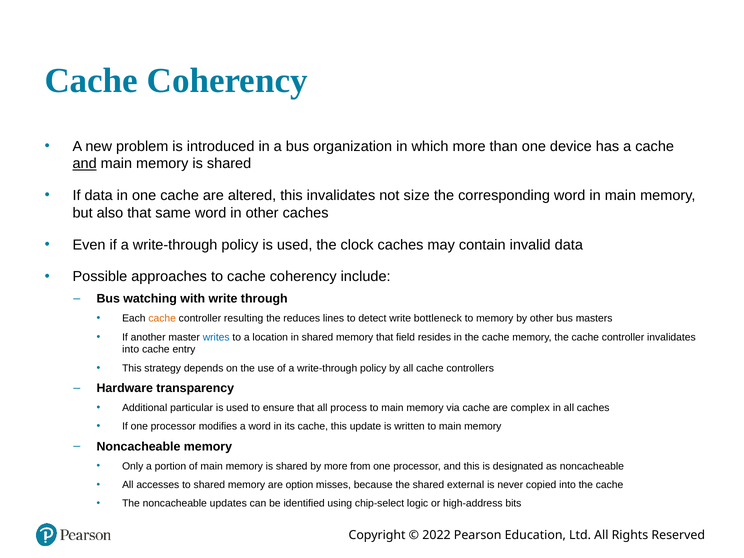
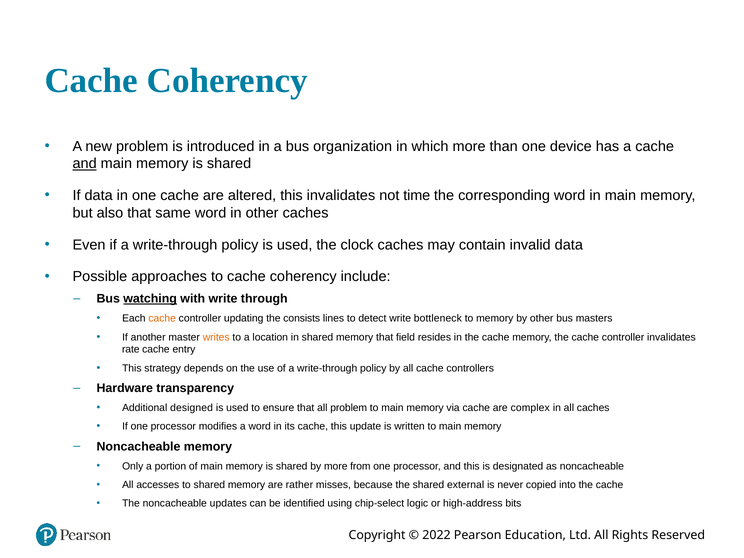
size: size -> time (417, 196)
watching underline: none -> present (150, 299)
resulting: resulting -> updating (244, 318)
reduces: reduces -> consists (302, 318)
writes colour: blue -> orange (216, 337)
into: into -> rate (131, 350)
particular: particular -> designed (192, 408)
all process: process -> problem (349, 408)
option: option -> rather (299, 485)
